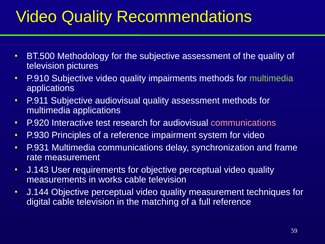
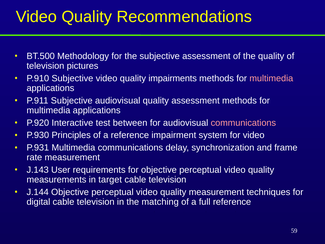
multimedia colour: light green -> pink (271, 78)
research: research -> between (130, 123)
works: works -> target (110, 180)
